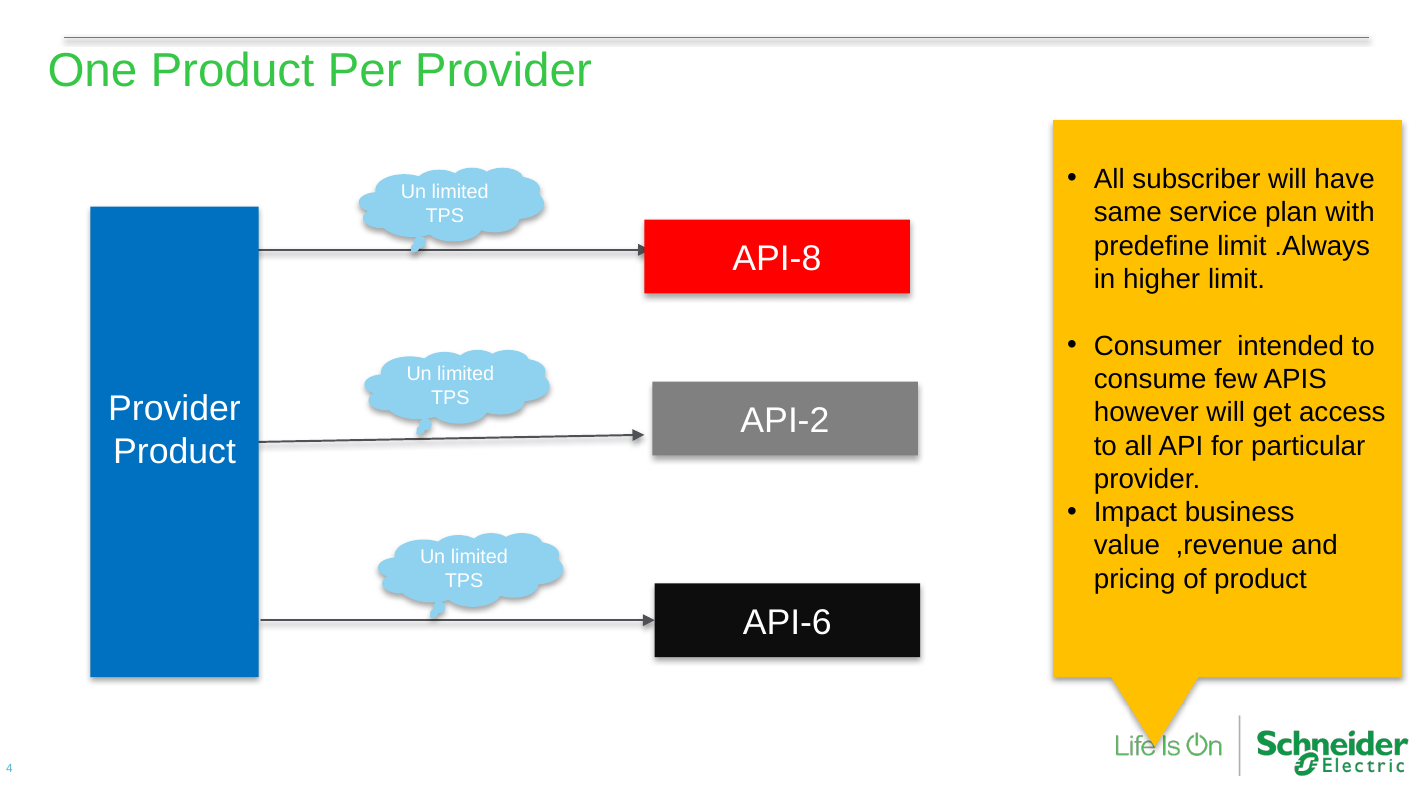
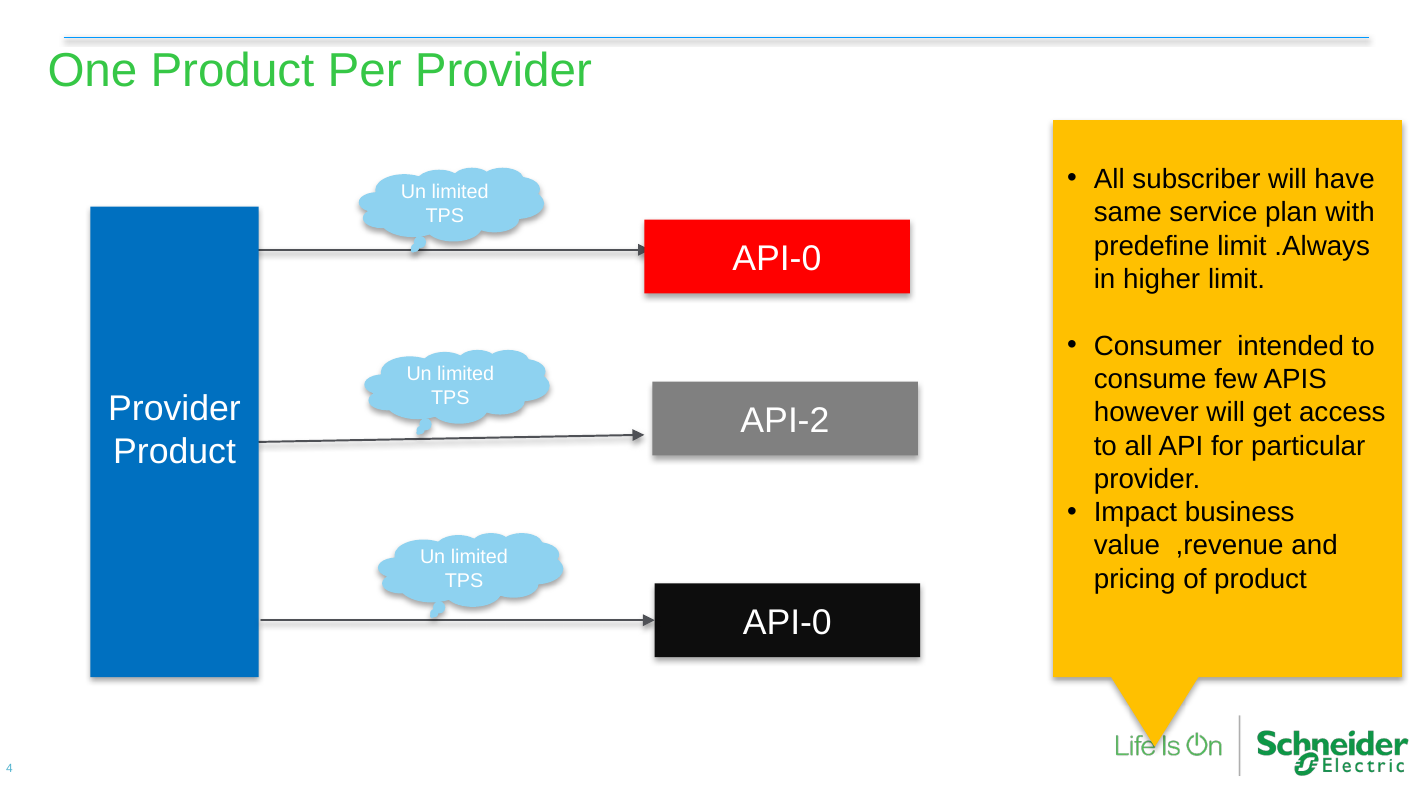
API-8: API-8 -> API-0 (777, 259)
API-6: API-6 -> API-0 (787, 622)
